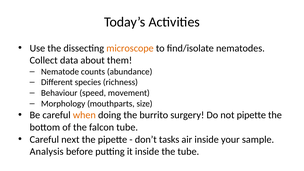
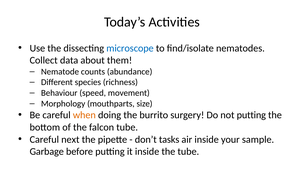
microscope colour: orange -> blue (130, 48)
not pipette: pipette -> putting (251, 115)
Analysis: Analysis -> Garbage (47, 152)
